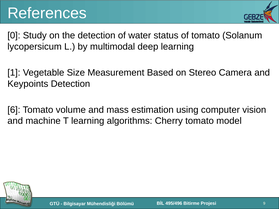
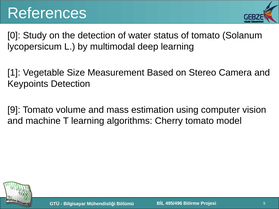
6: 6 -> 9 (14, 110)
